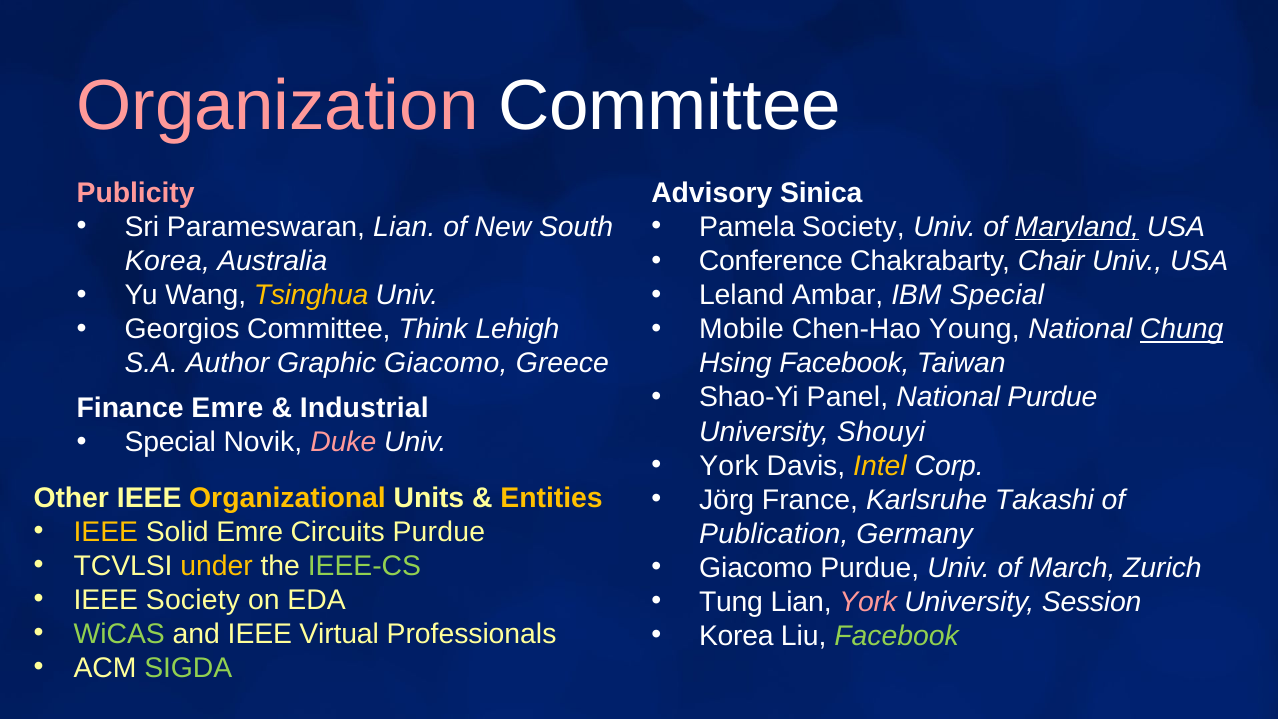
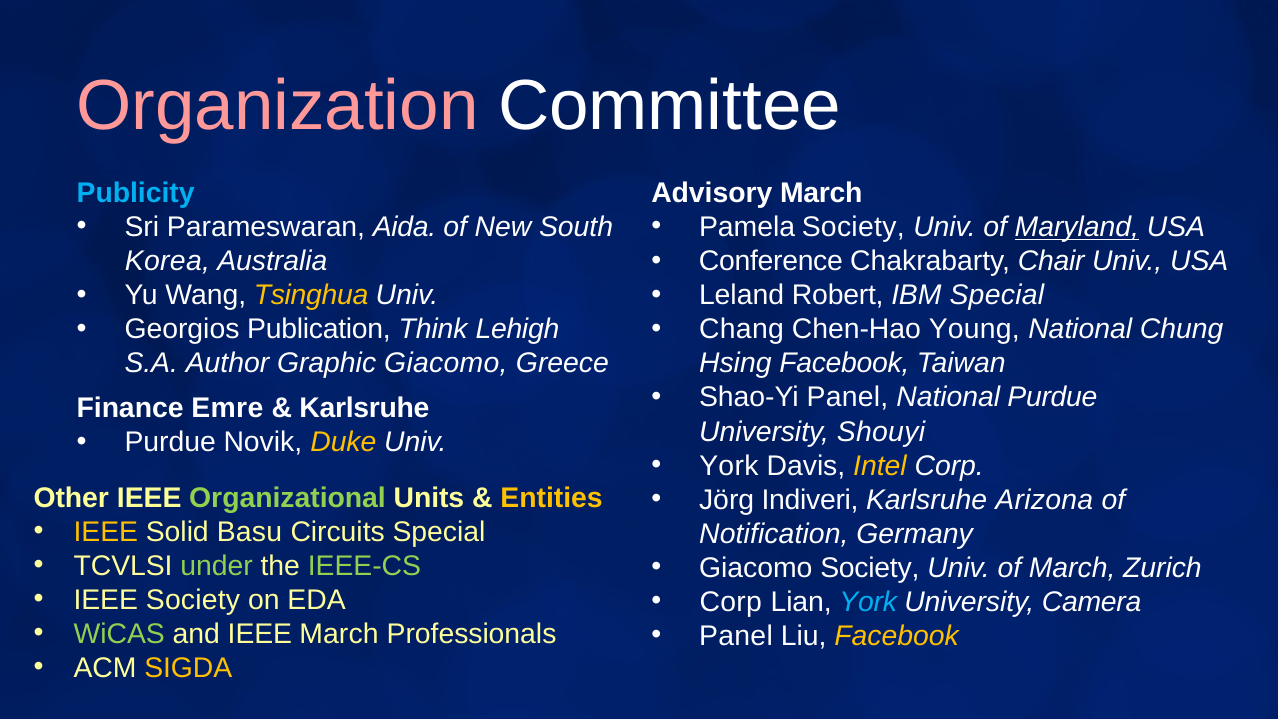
Publicity colour: pink -> light blue (136, 193)
Advisory Sinica: Sinica -> March (821, 193)
Parameswaran Lian: Lian -> Aida (405, 227)
Ambar: Ambar -> Robert (838, 295)
Georgios Committee: Committee -> Publication (319, 329)
Mobile: Mobile -> Chang (742, 329)
Chung underline: present -> none (1182, 329)
Industrial: Industrial -> Karlsruhe (364, 408)
Special: Special -> Purdue (170, 442)
Duke colour: pink -> yellow (343, 442)
Organizational colour: yellow -> light green (288, 498)
France: France -> Indiveri (810, 500)
Takashi: Takashi -> Arizona (1044, 500)
Solid Emre: Emre -> Basu (249, 532)
Circuits Purdue: Purdue -> Special (439, 532)
Publication: Publication -> Notification (774, 534)
under colour: yellow -> light green (217, 566)
Giacomo Purdue: Purdue -> Society (870, 568)
Tung: Tung -> Corp (731, 602)
York colour: pink -> light blue (868, 602)
Session: Session -> Camera (1092, 602)
IEEE Virtual: Virtual -> March (339, 634)
Korea: Korea -> Panel (736, 636)
Facebook colour: light green -> yellow (897, 636)
SIGDA colour: light green -> yellow (188, 668)
